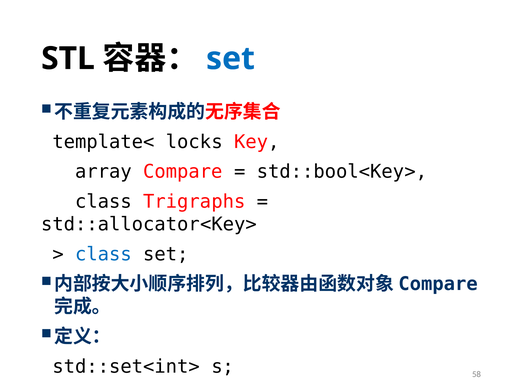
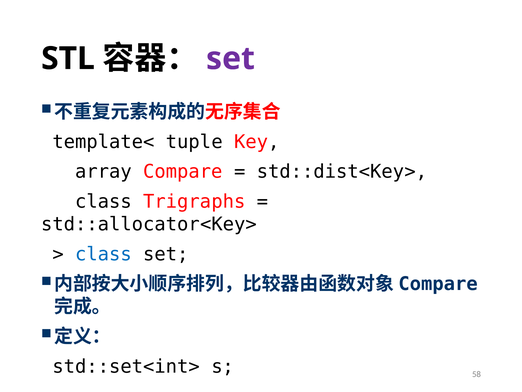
set colour: blue -> purple (230, 58)
locks: locks -> tuple (194, 142)
std::bool<Key>: std::bool<Key> -> std::dist<Key> (342, 171)
